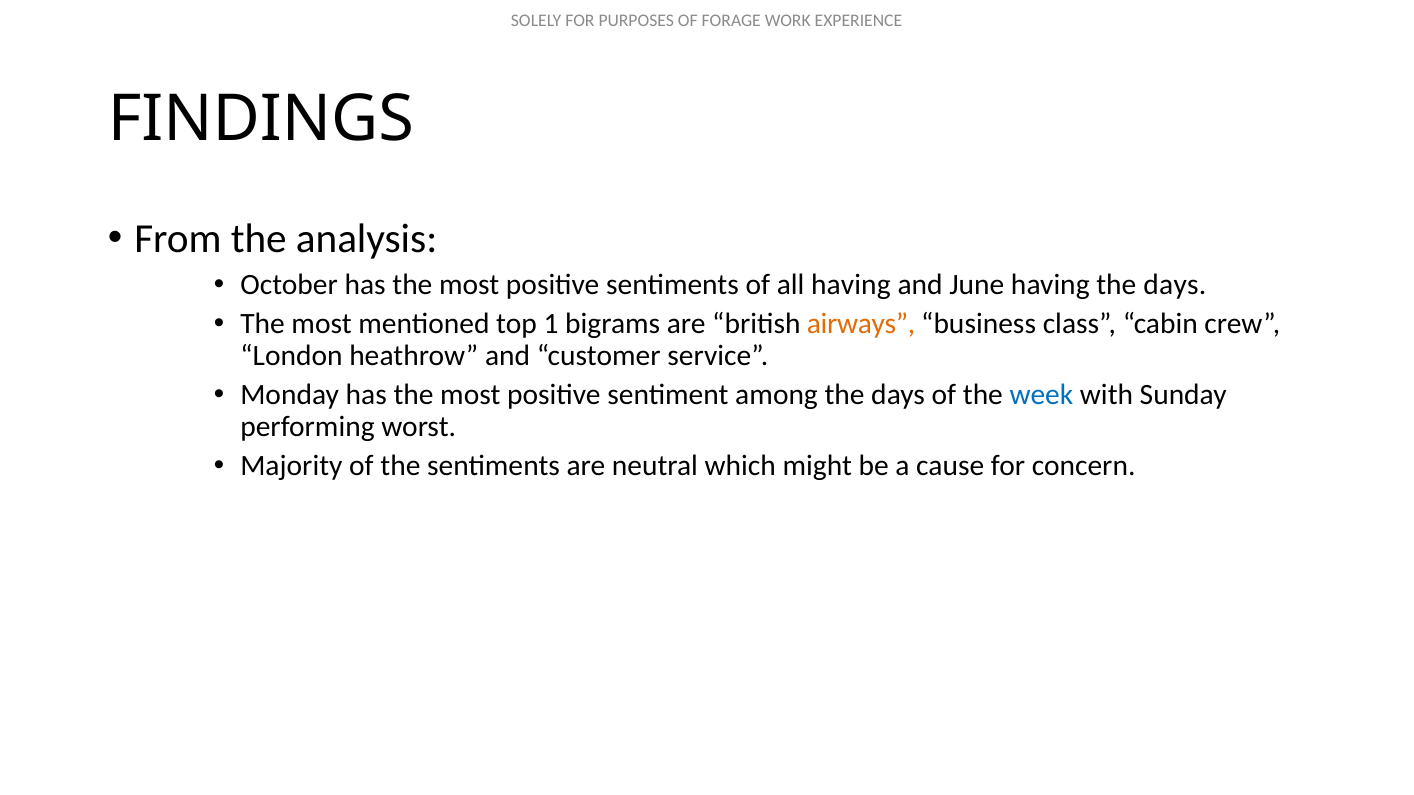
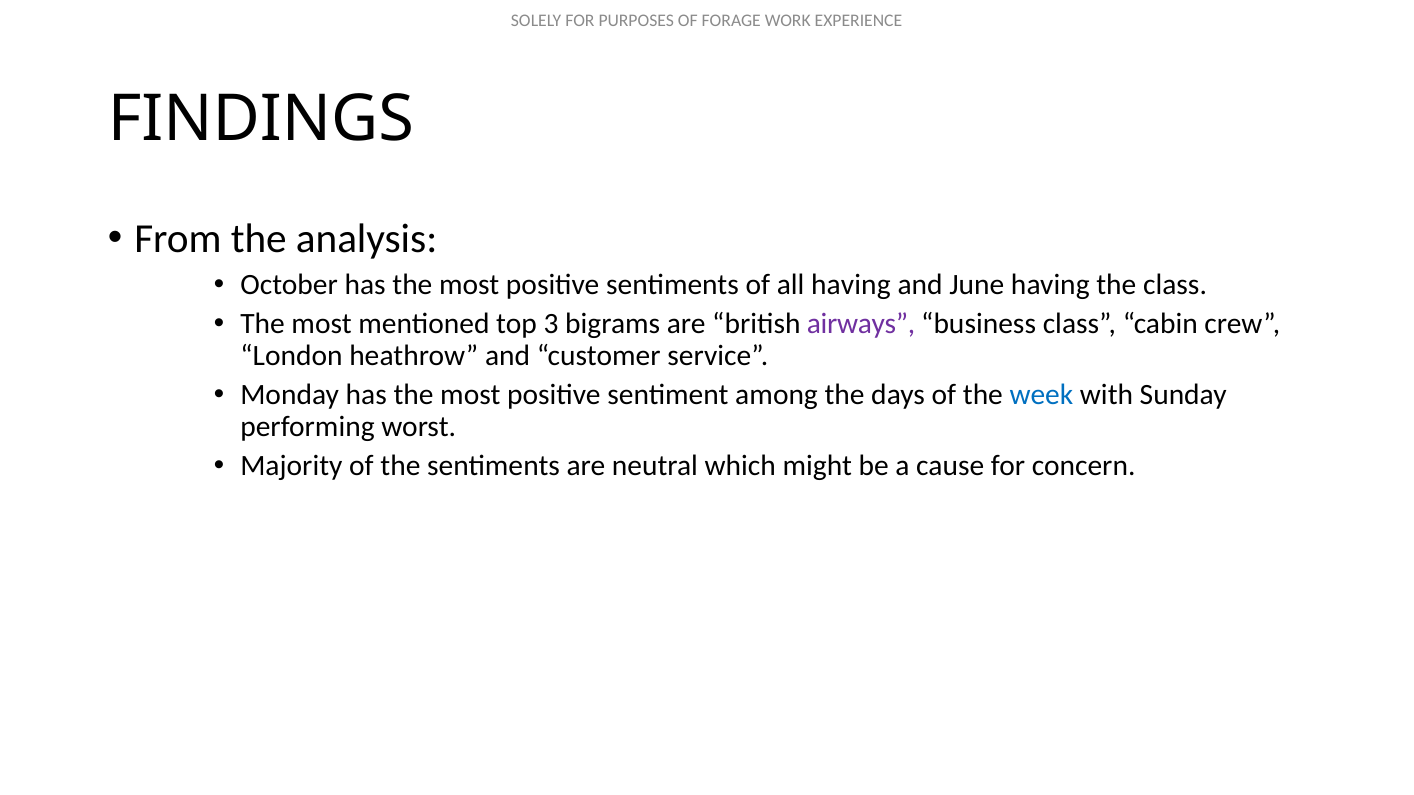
having the days: days -> class (1175, 285)
1: 1 -> 3 (551, 324)
airways colour: orange -> purple (861, 324)
